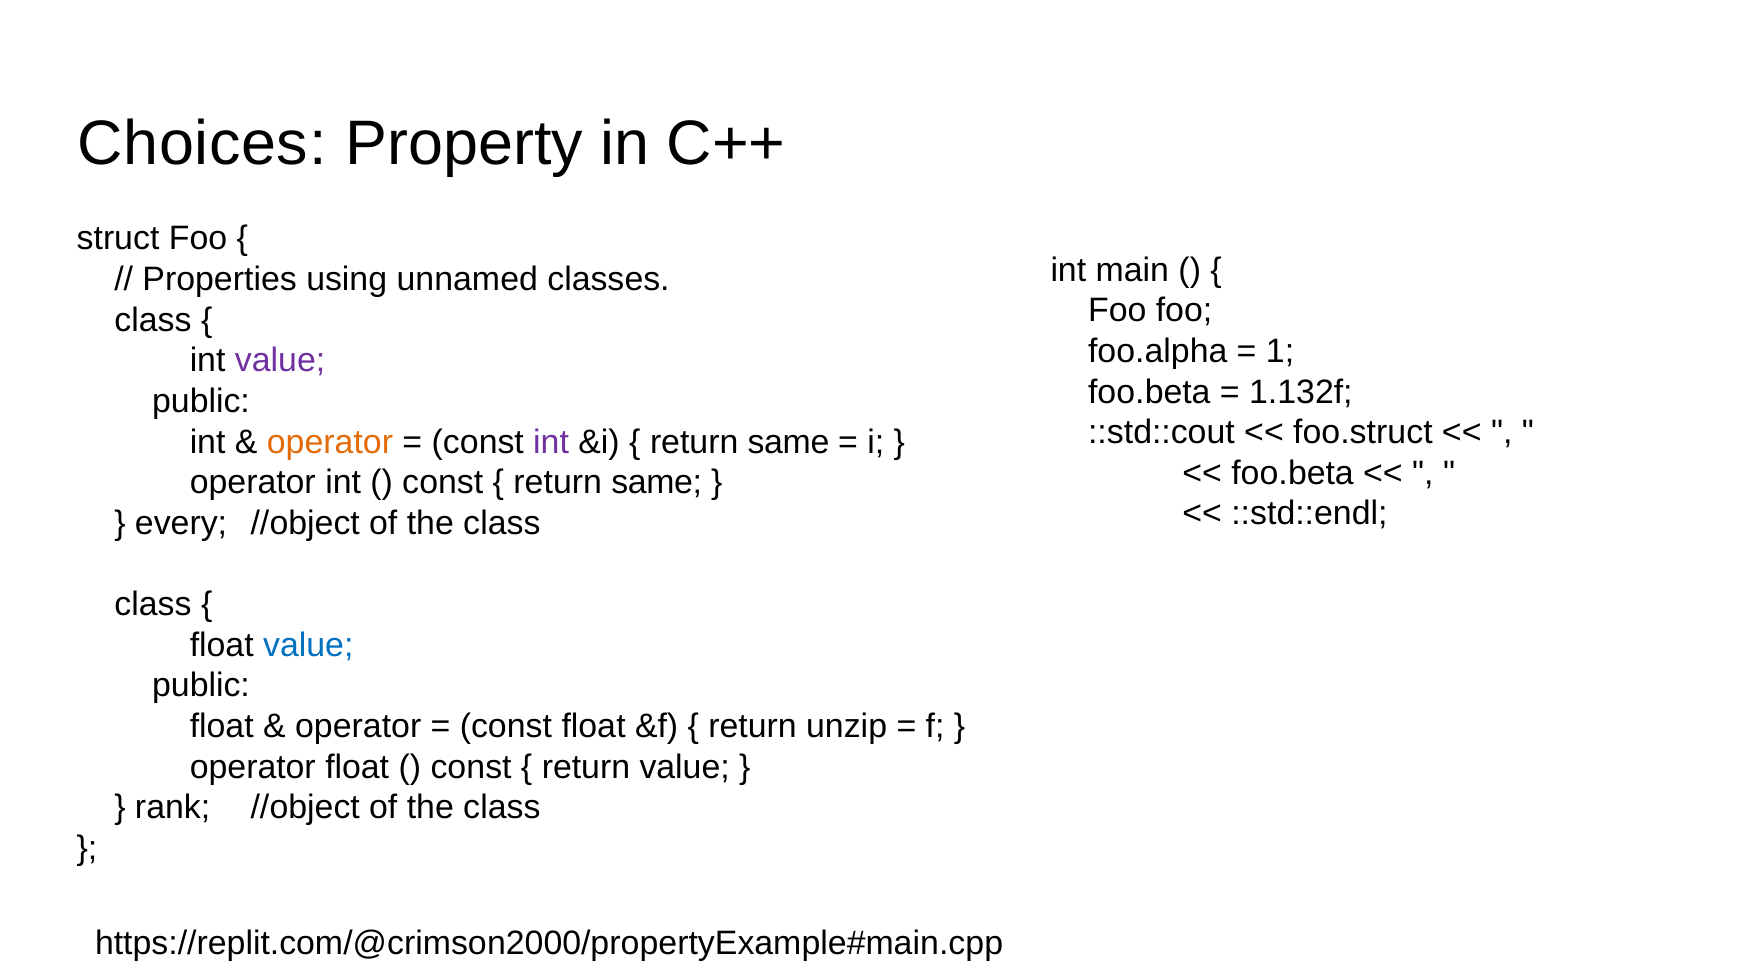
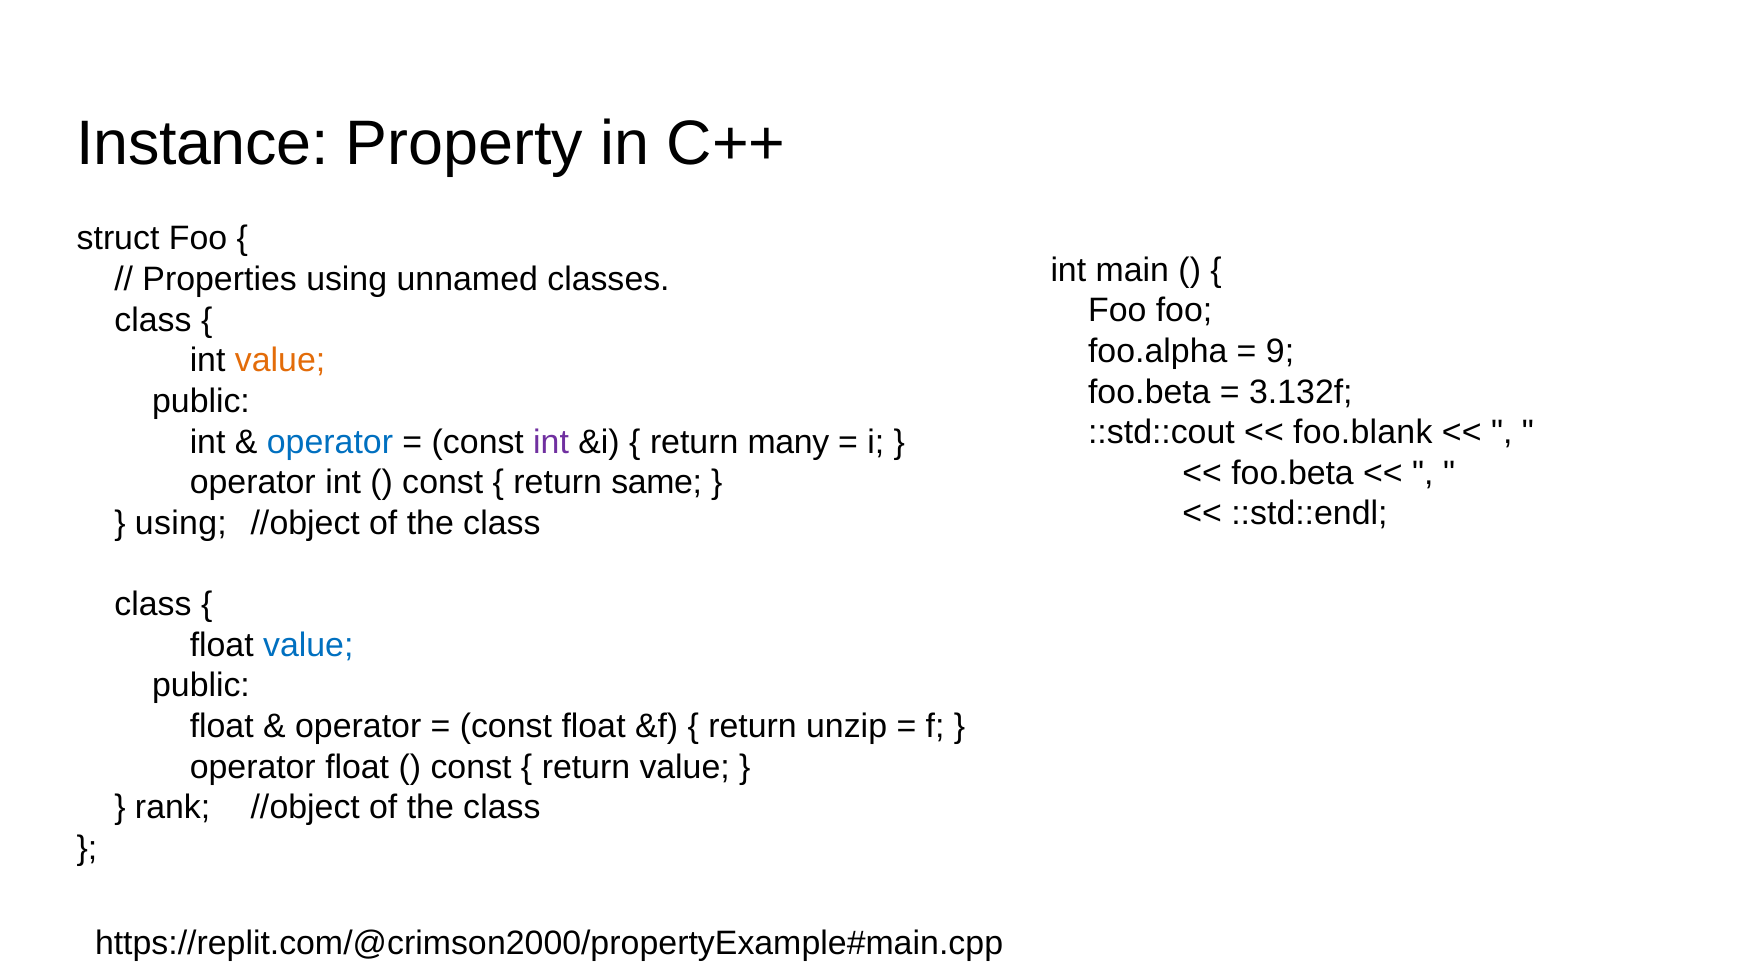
Choices: Choices -> Instance (203, 144)
1: 1 -> 9 (1280, 351)
value colour: purple -> orange (280, 361)
1.132f: 1.132f -> 3.132f (1301, 392)
foo.struct: foo.struct -> foo.blank (1363, 432)
operator colour: orange -> blue (330, 442)
same: same -> many (788, 442)
every: every -> using (181, 523)
